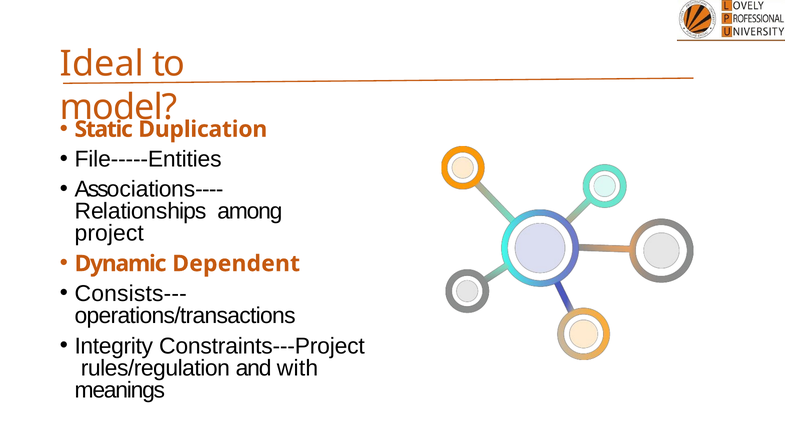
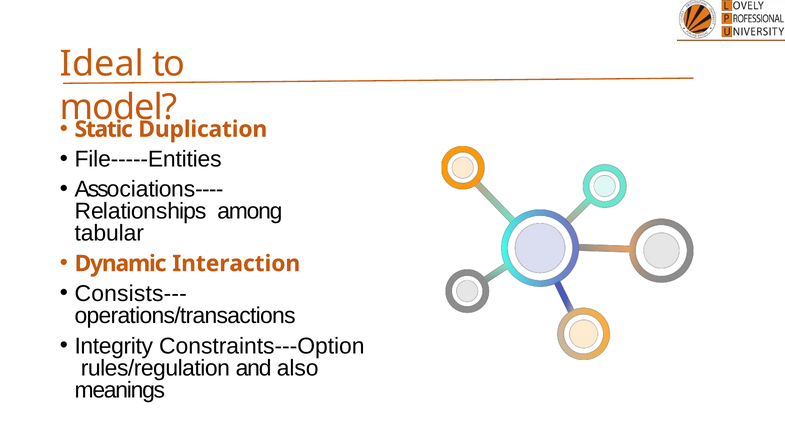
project: project -> tabular (109, 234)
Dependent: Dependent -> Interaction (236, 264)
Constraints---Project: Constraints---Project -> Constraints---Option (262, 347)
with: with -> also (298, 369)
